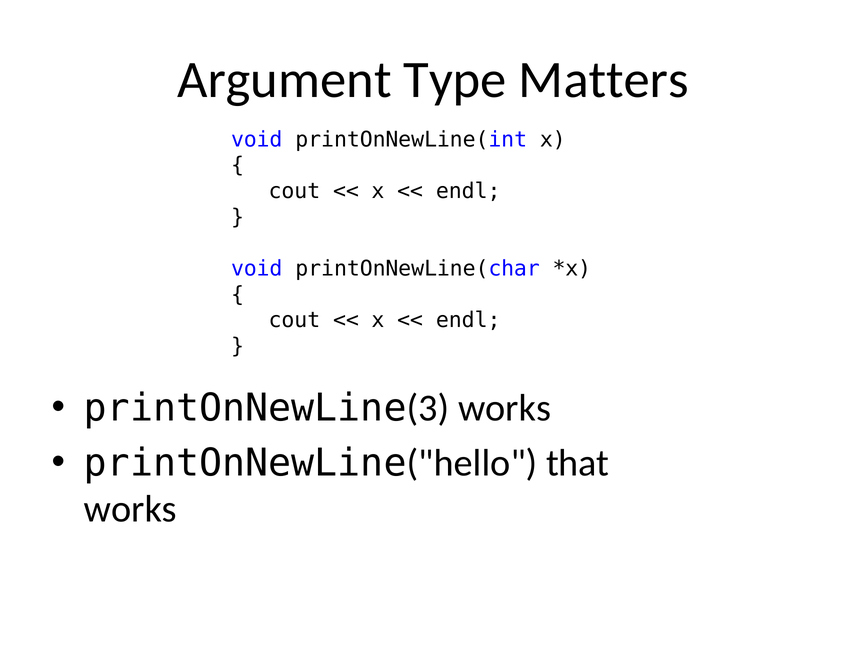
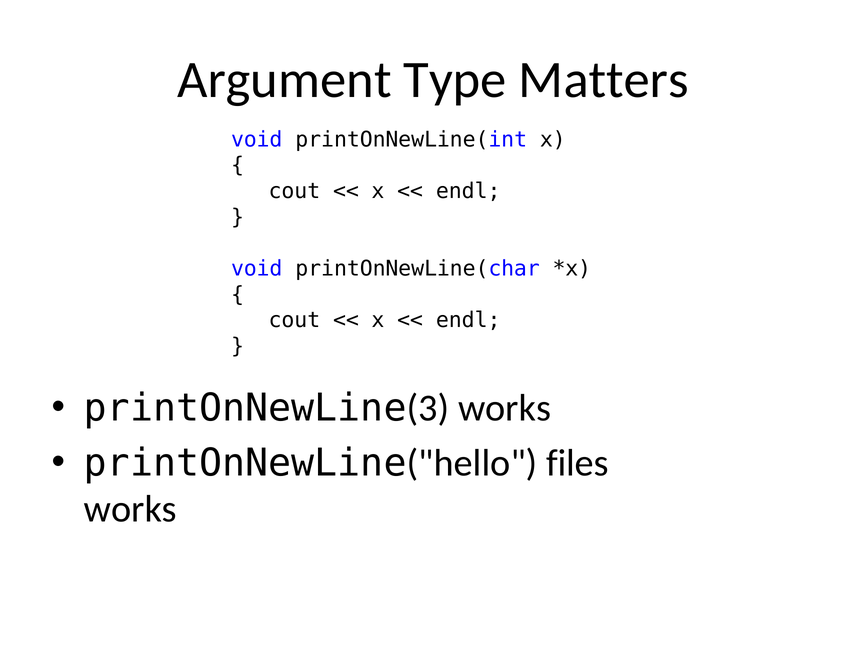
that: that -> files (577, 463)
